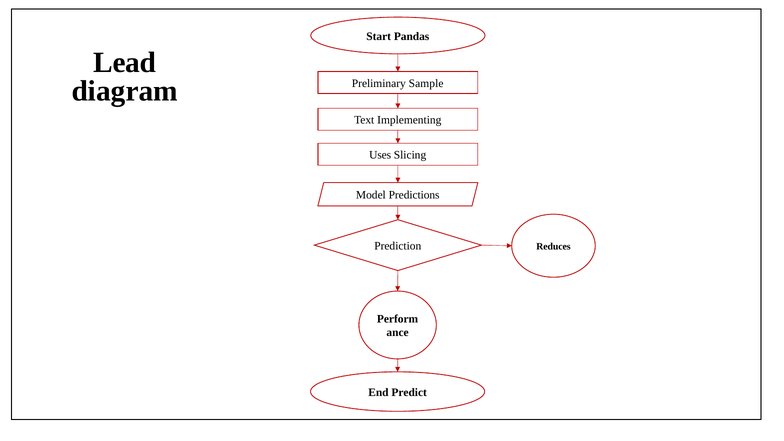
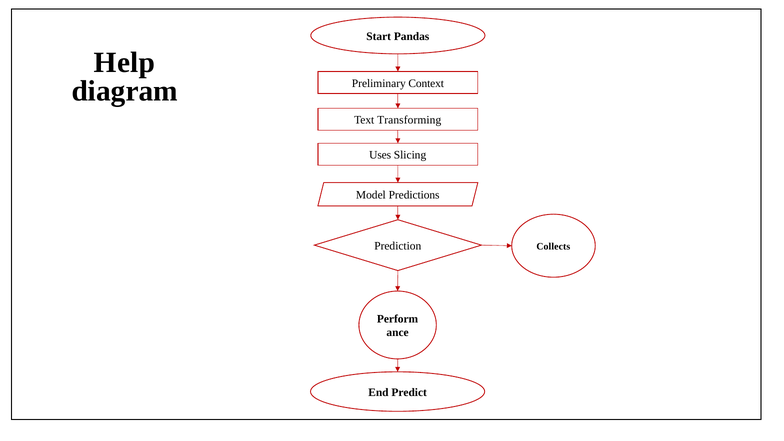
Lead: Lead -> Help (125, 62)
Sample: Sample -> Context (426, 83)
Implementing: Implementing -> Transforming (409, 120)
Reduces: Reduces -> Collects (553, 246)
